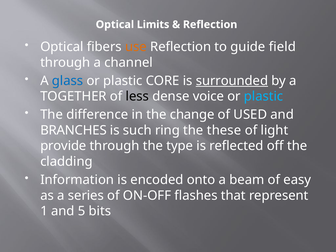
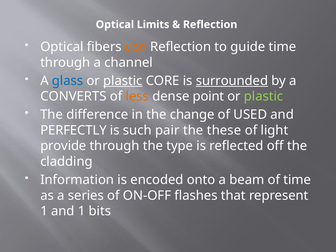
guide field: field -> time (282, 47)
plastic underline: none -> present (123, 81)
TOGETHER: TOGETHER -> CONVERTS (73, 96)
less colour: black -> orange (137, 96)
voice: voice -> point (208, 96)
plastic colour: light blue -> light green (264, 96)
BRANCHES: BRANCHES -> PERFECTLY (73, 130)
ring: ring -> pair (167, 130)
of easy: easy -> time (297, 180)
and 5: 5 -> 1 (82, 211)
